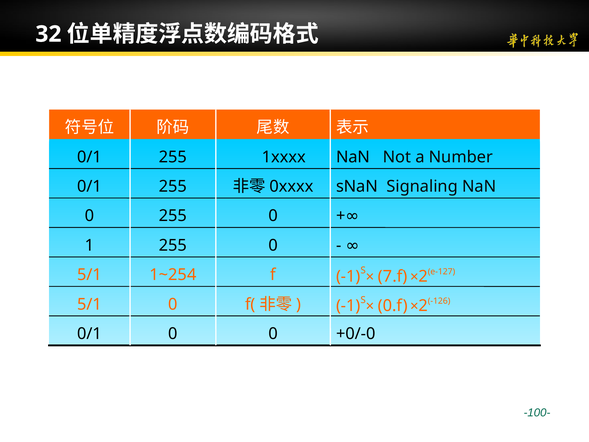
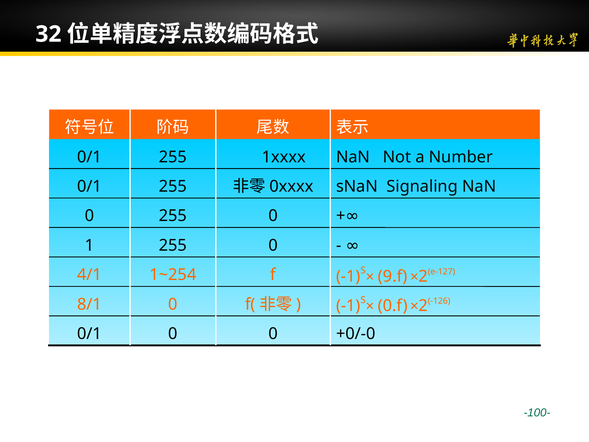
5/1: 5/1 -> 4/1 (90, 275)
7.f: 7.f -> 9.f (393, 276)
5/1: 5/1 -> 8/1 (90, 304)
